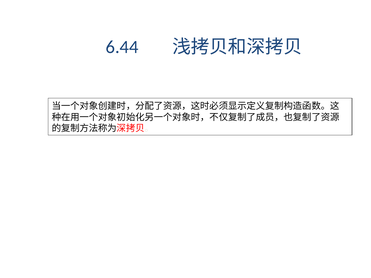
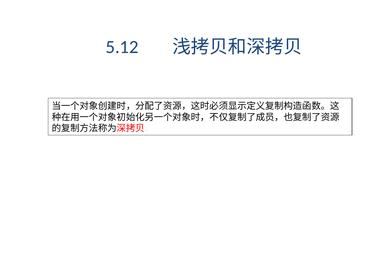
6.44: 6.44 -> 5.12 (122, 47)
